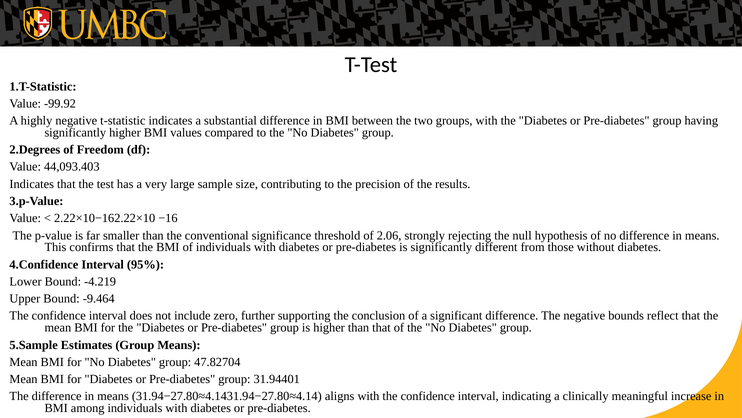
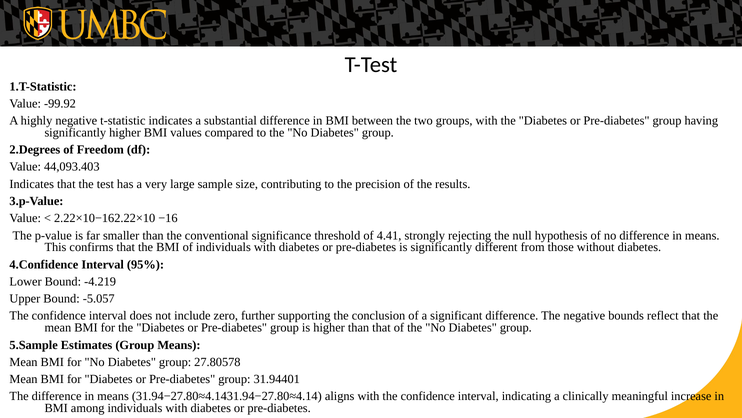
2.06: 2.06 -> 4.41 (389, 235)
-9.464: -9.464 -> -5.057 (99, 298)
47.82704: 47.82704 -> 27.80578 (217, 362)
